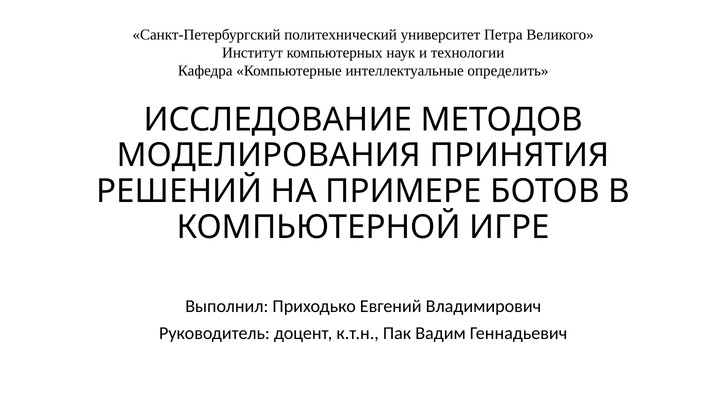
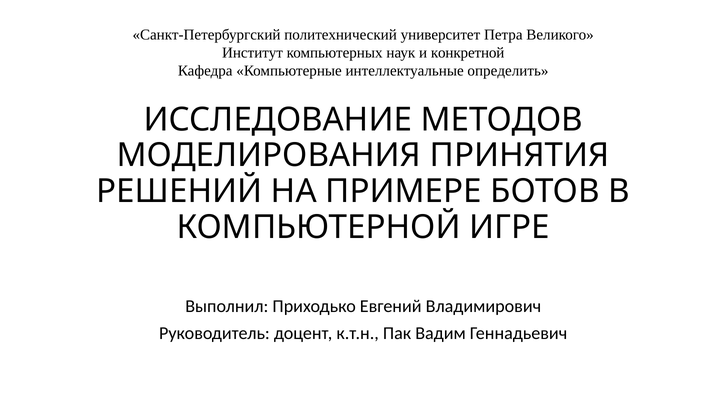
технологии: технологии -> конкретной (468, 53)
